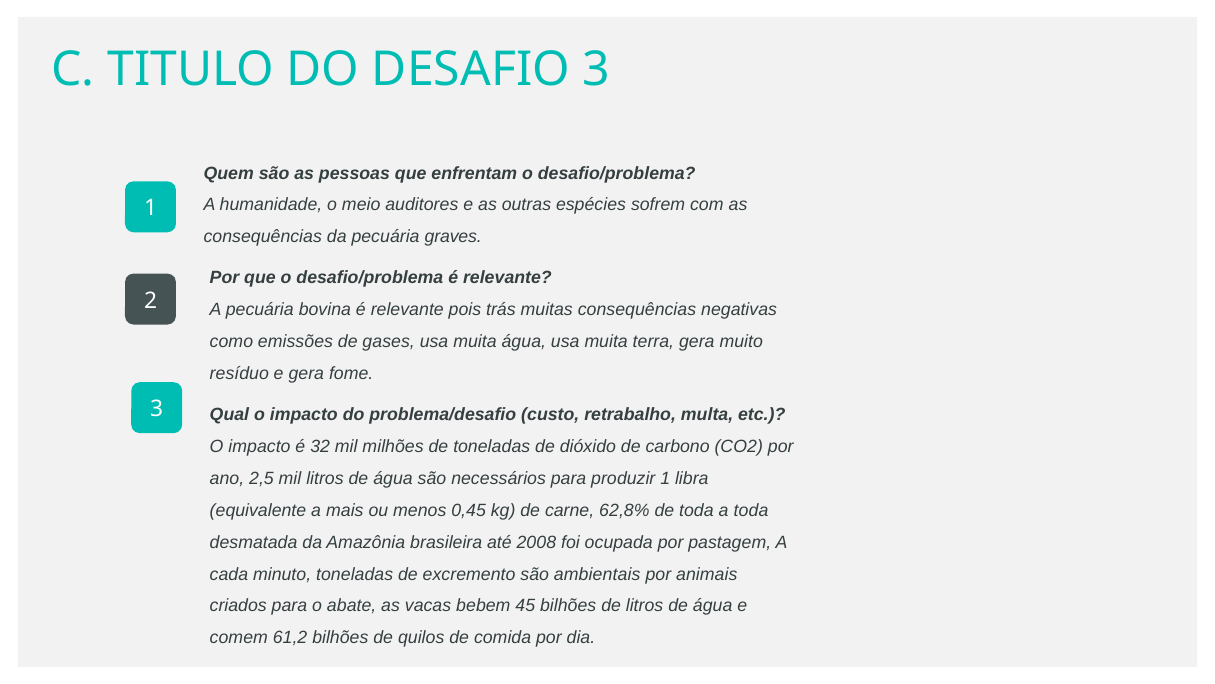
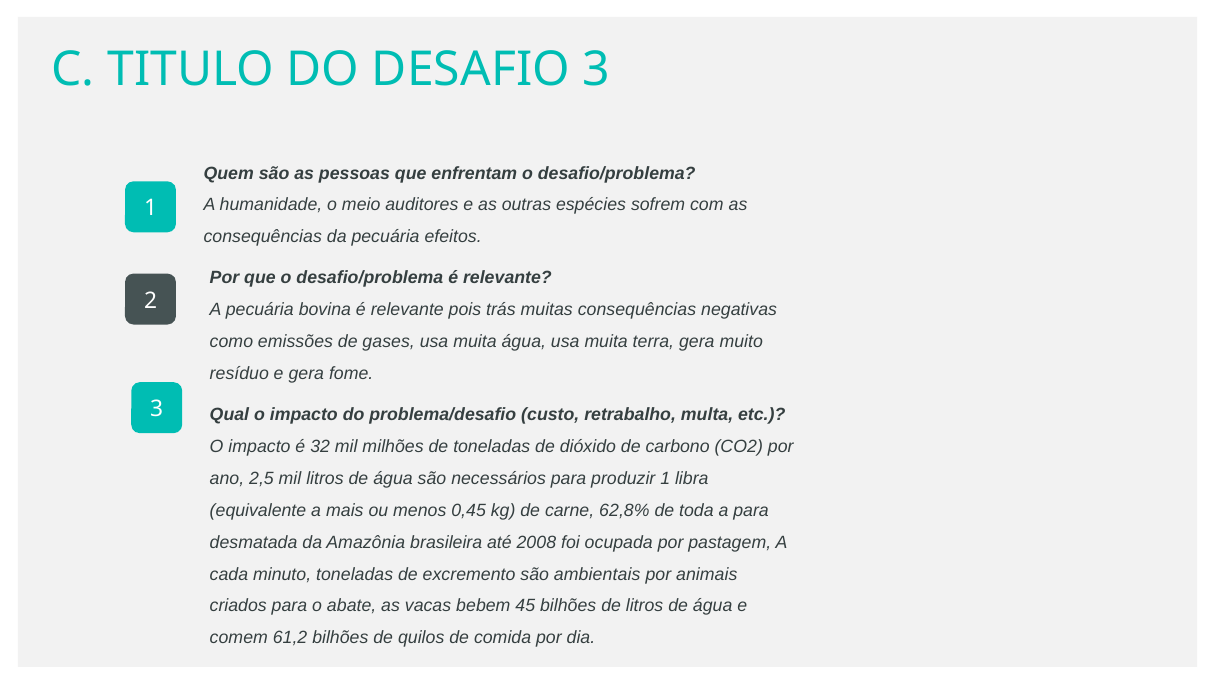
graves: graves -> efeitos (453, 237)
a toda: toda -> para (751, 510)
